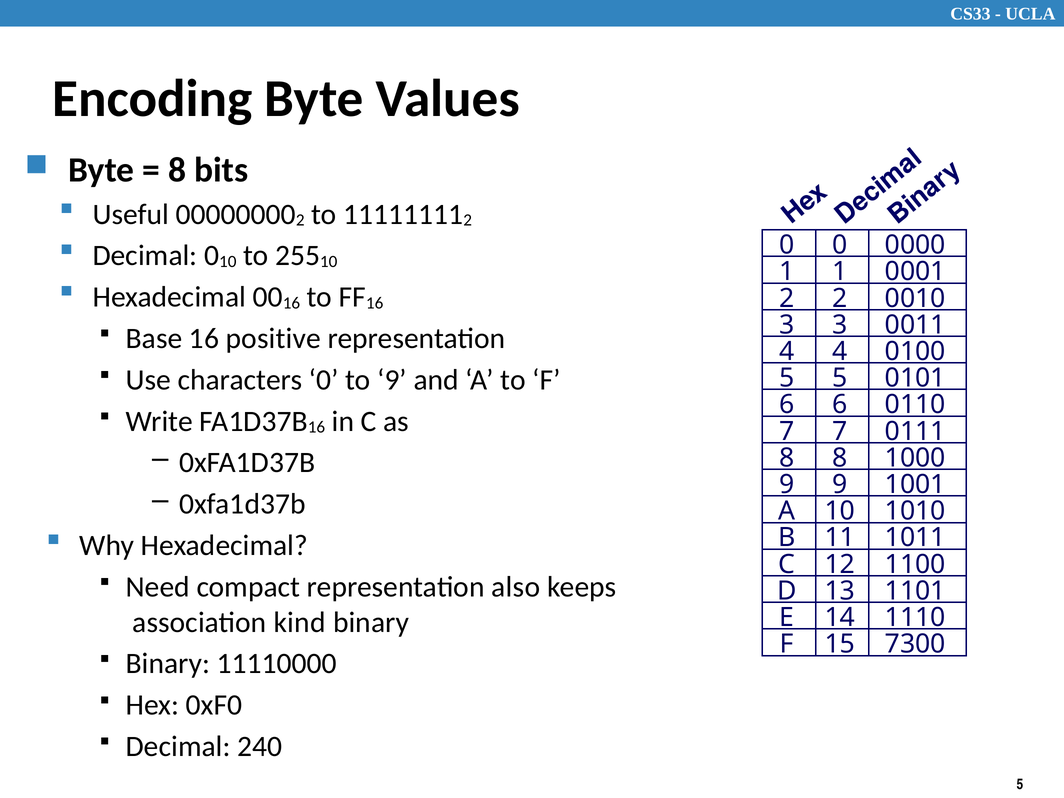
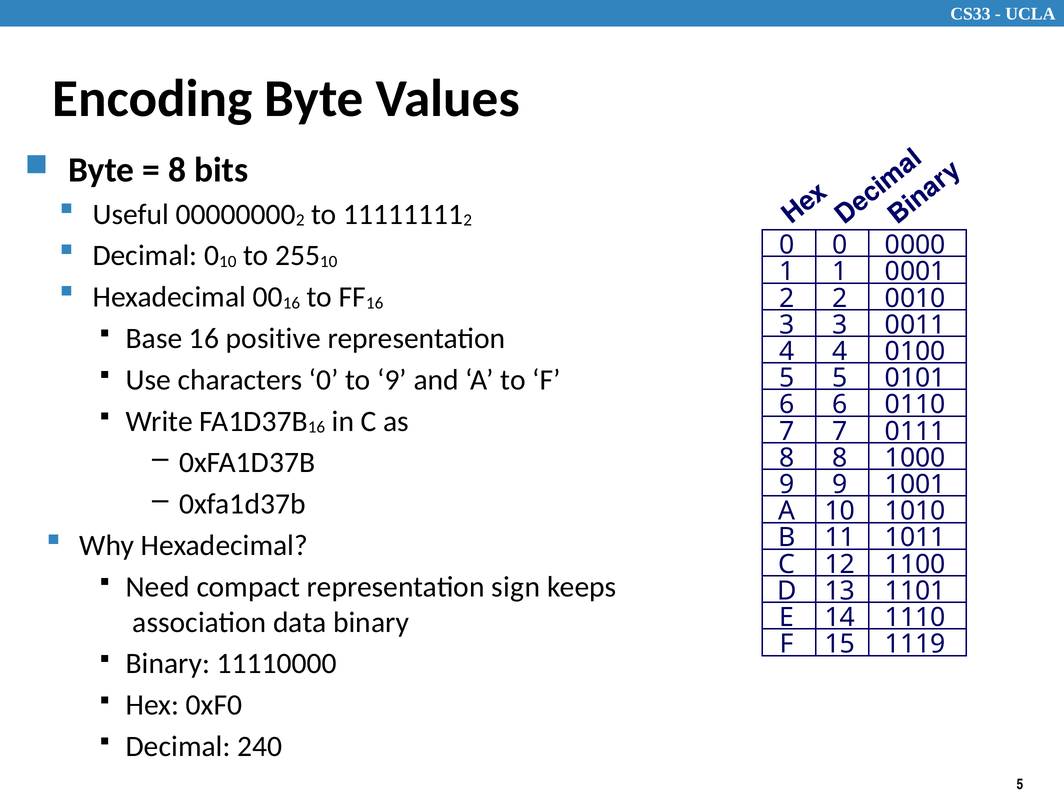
also: also -> sign (516, 587)
kind: kind -> data (300, 622)
7300: 7300 -> 1119 (915, 644)
